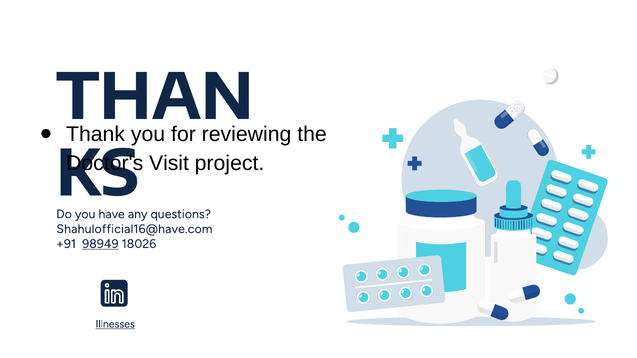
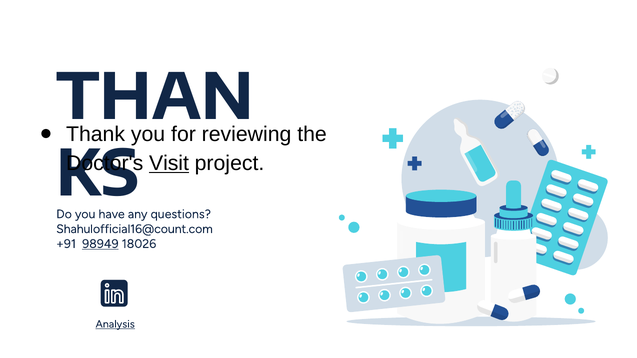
Visit underline: none -> present (169, 163)
Shahulofficial16@have.com: Shahulofficial16@have.com -> Shahulofficial16@count.com (134, 229)
Illnesses: Illnesses -> Analysis (115, 324)
